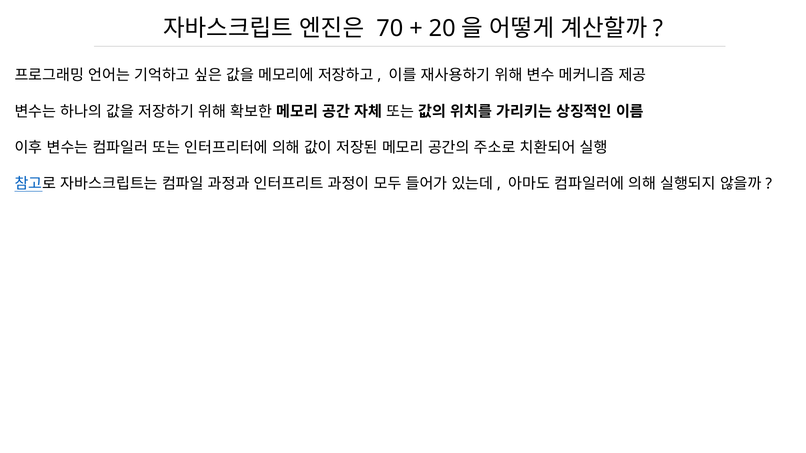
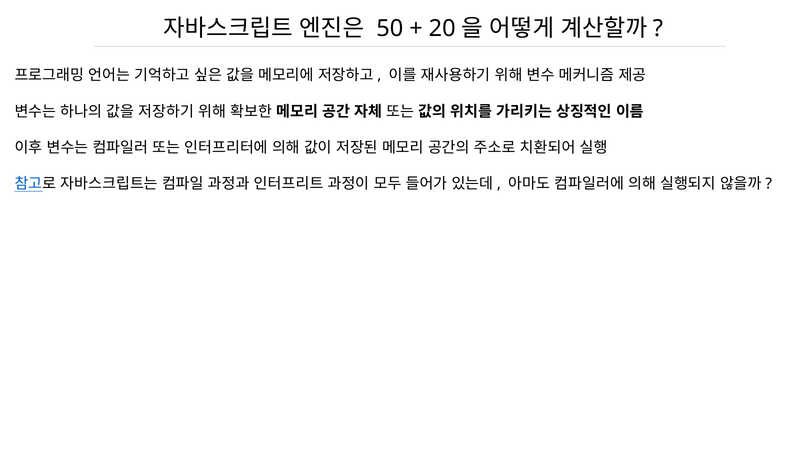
70: 70 -> 50 (390, 29)
